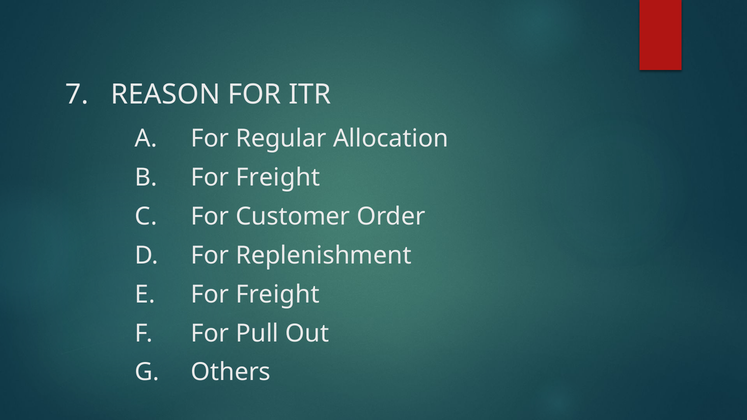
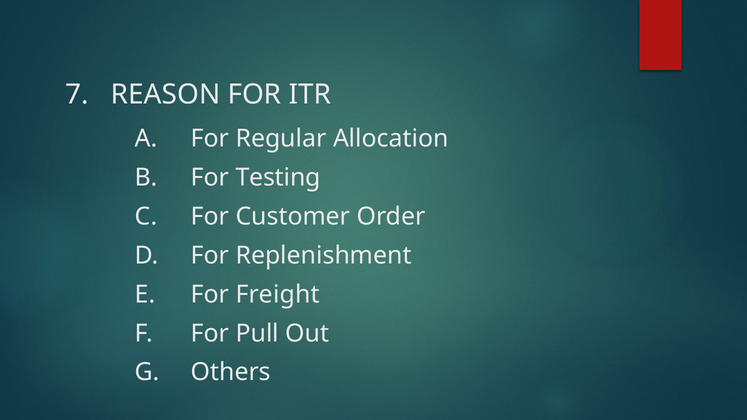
Freight: Freight -> Testing (278, 177)
